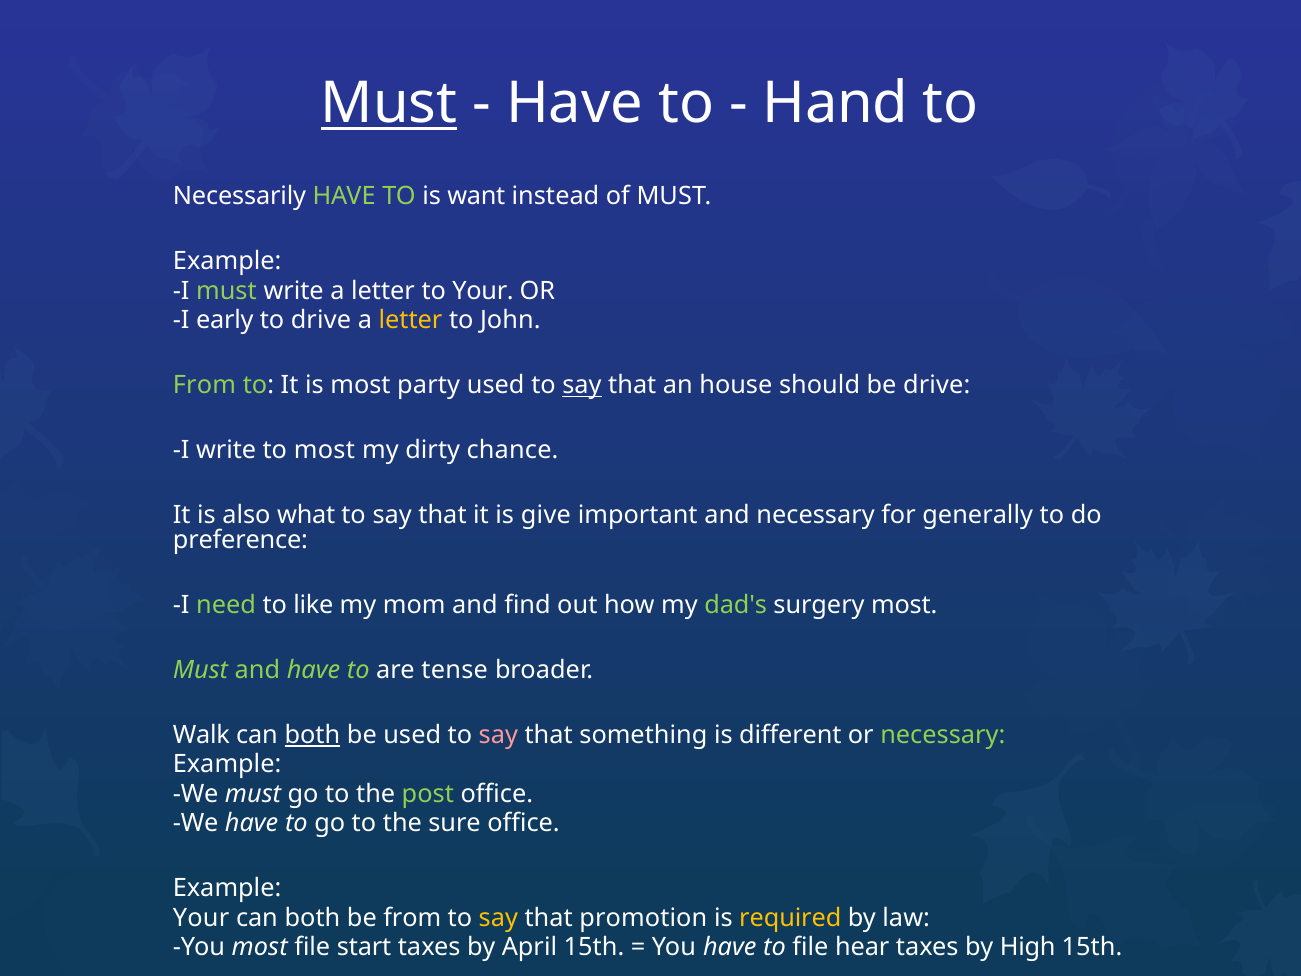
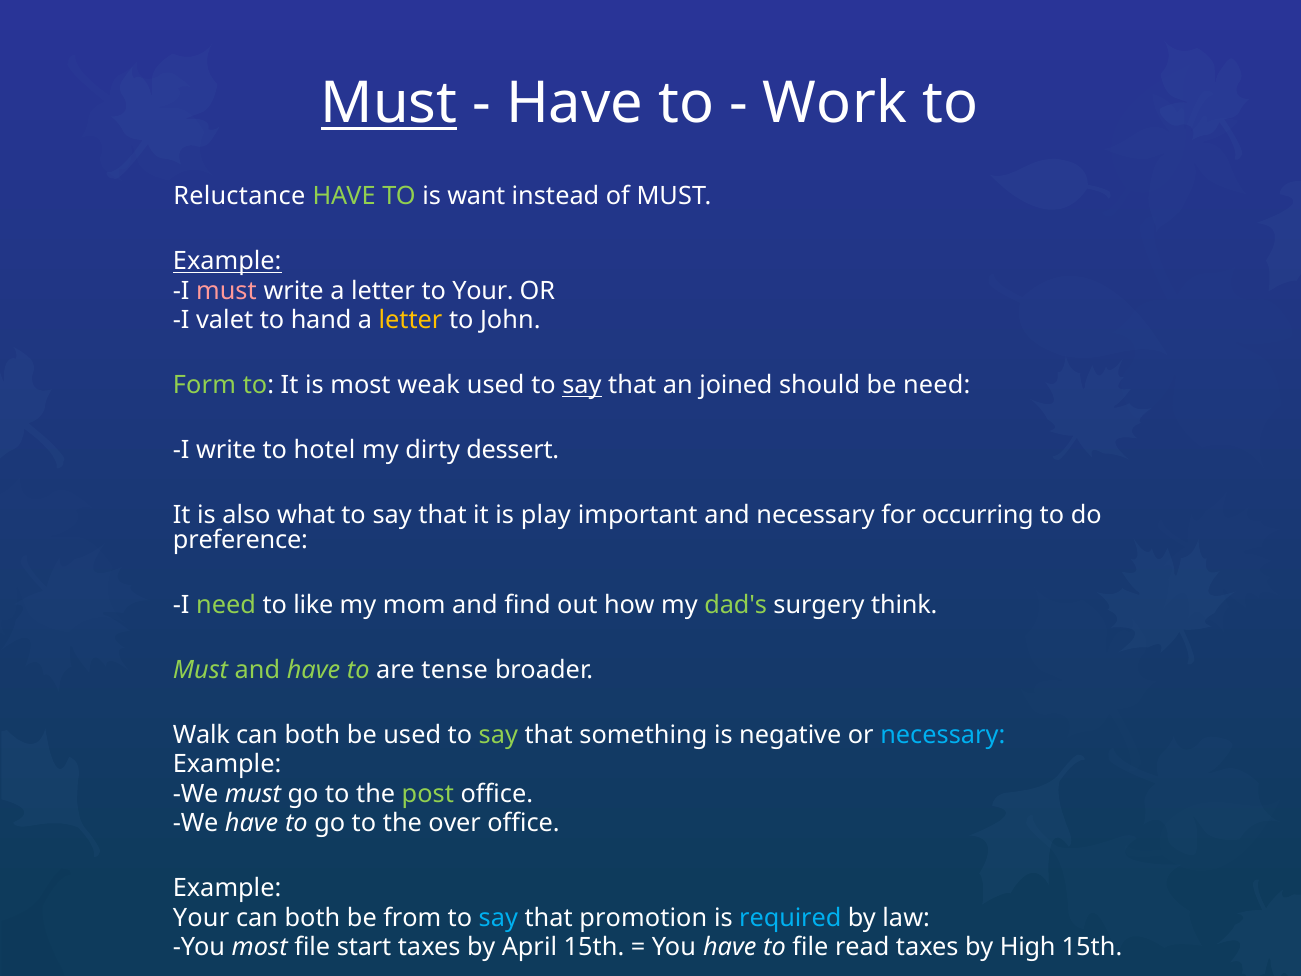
Hand: Hand -> Work (835, 104)
Necessarily: Necessarily -> Reluctance (239, 197)
Example underline: none -> present (227, 262)
must colour: light green -> pink (226, 291)
early: early -> valet (225, 320)
to drive: drive -> hand (321, 320)
From: From -> Form (204, 385)
party: party -> weak (429, 385)
house: house -> joined (736, 385)
be drive: drive -> need (937, 385)
to most: most -> hotel (324, 450)
chance: chance -> dessert (513, 450)
give: give -> play (546, 515)
generally: generally -> occurring (978, 515)
surgery most: most -> think (904, 605)
both underline: present -> none (312, 735)
say colour: pink -> light green (498, 735)
different: different -> negative (790, 735)
necessary colour: light green -> light blue (943, 735)
sure: sure -> over (455, 823)
say colour: yellow -> light blue (498, 918)
required colour: yellow -> light blue (790, 918)
hear: hear -> read (862, 947)
